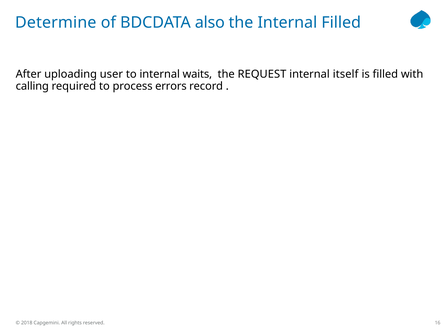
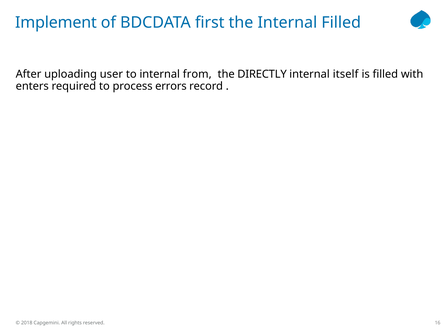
Determine: Determine -> Implement (56, 23)
also: also -> first (210, 23)
waits: waits -> from (197, 74)
REQUEST: REQUEST -> DIRECTLY (262, 74)
calling: calling -> enters (32, 86)
